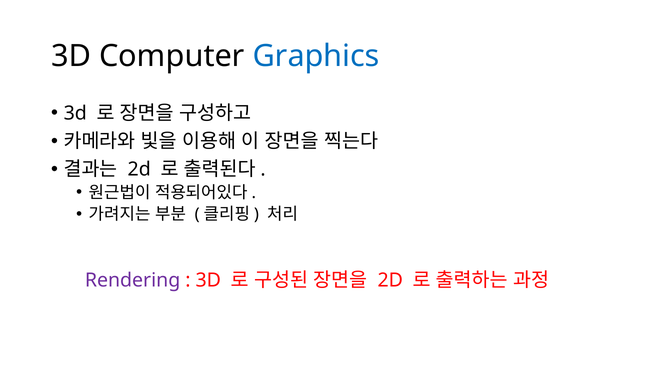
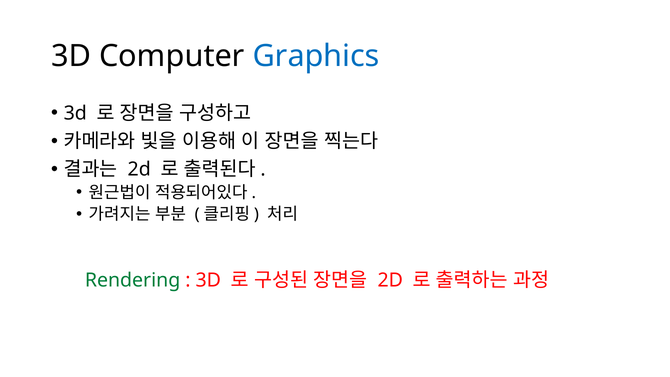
Rendering colour: purple -> green (133, 280)
